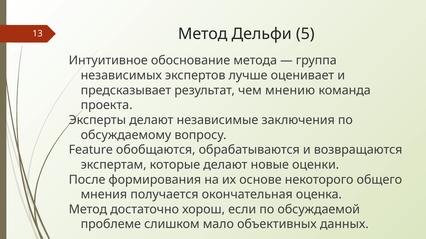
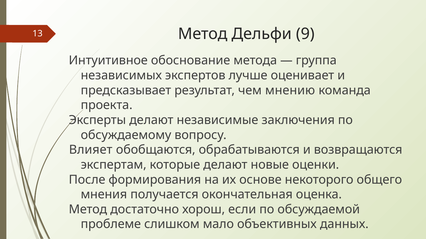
5: 5 -> 9 (305, 34)
Feature: Feature -> Влияет (91, 150)
